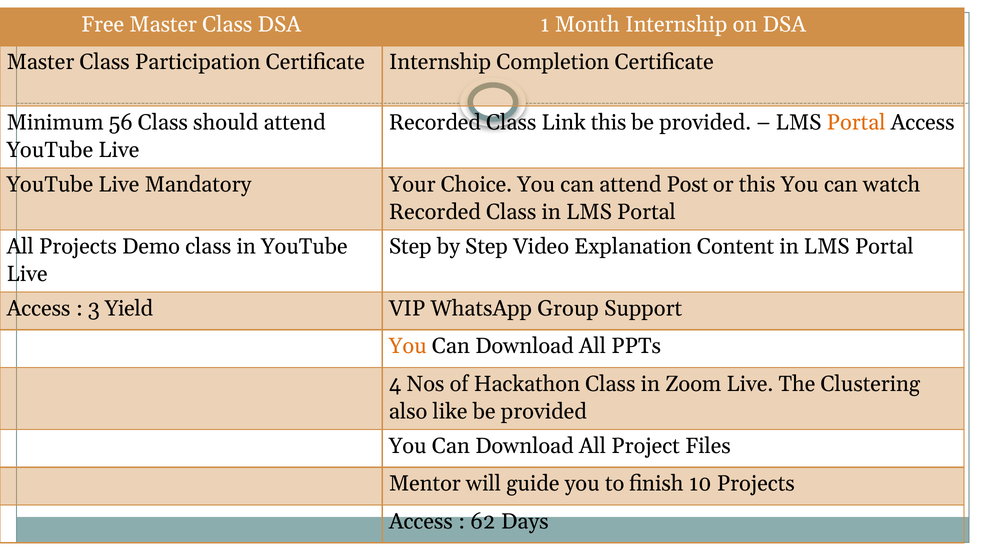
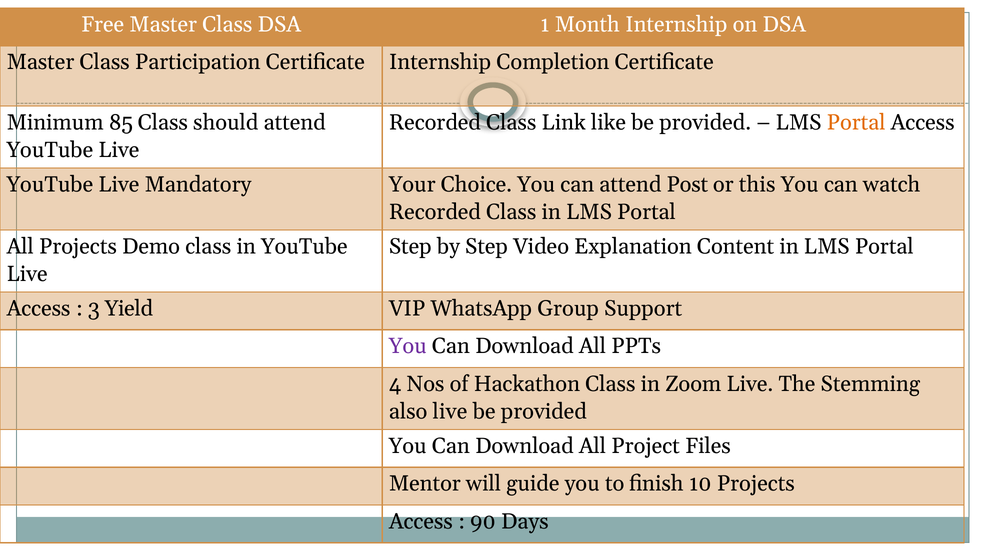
56: 56 -> 85 (121, 122)
Link this: this -> like (608, 122)
You colour: orange -> purple (408, 346)
Clustering: Clustering -> Stemming (870, 384)
also like: like -> live (450, 411)
62: 62 -> 90 (483, 521)
